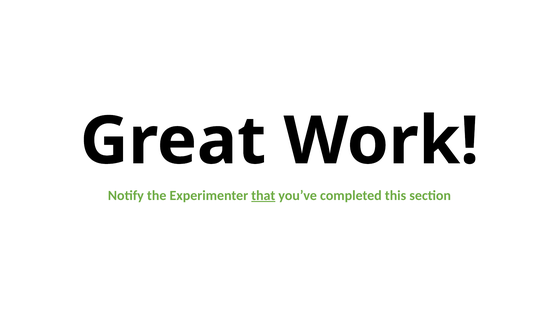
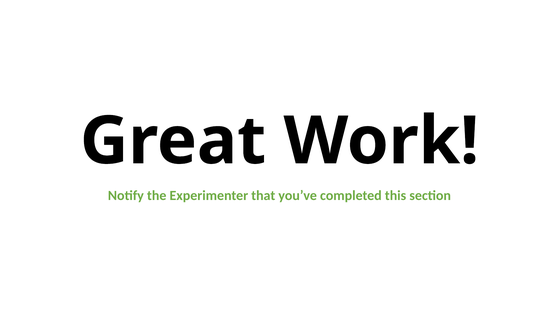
that underline: present -> none (263, 196)
